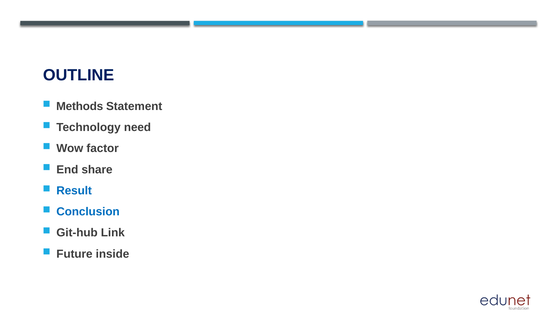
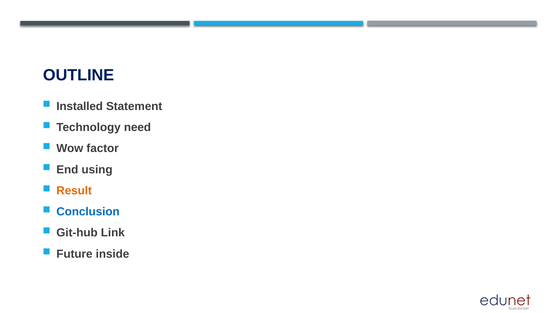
Methods: Methods -> Installed (80, 106)
share: share -> using (97, 170)
Result colour: blue -> orange (74, 191)
